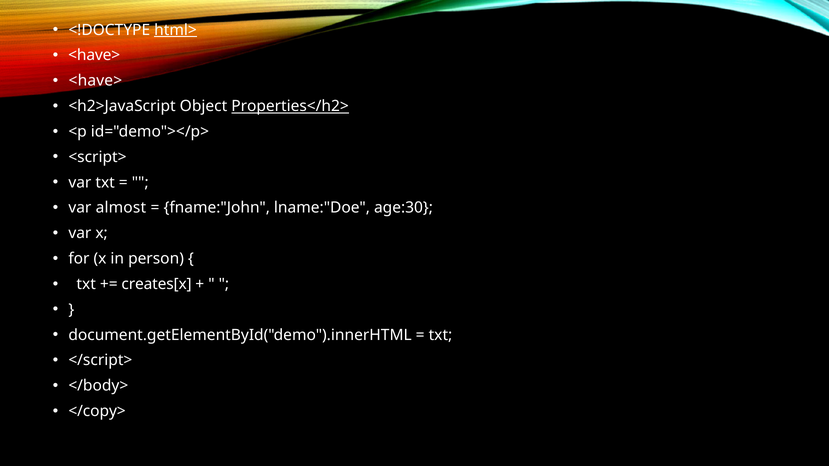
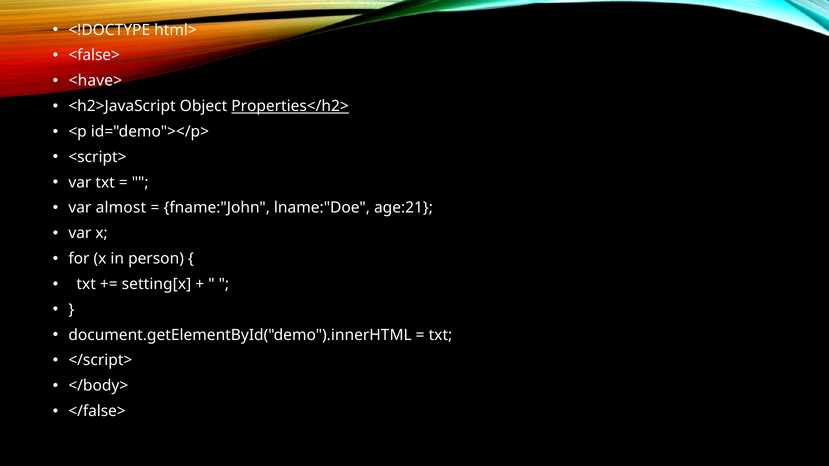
html> underline: present -> none (176, 30)
<have>: <have> -> <false> (94, 55)
age:30: age:30 -> age:21 (404, 208)
creates[x: creates[x -> setting[x (157, 284)
</copy>: </copy> -> </false> (97, 411)
